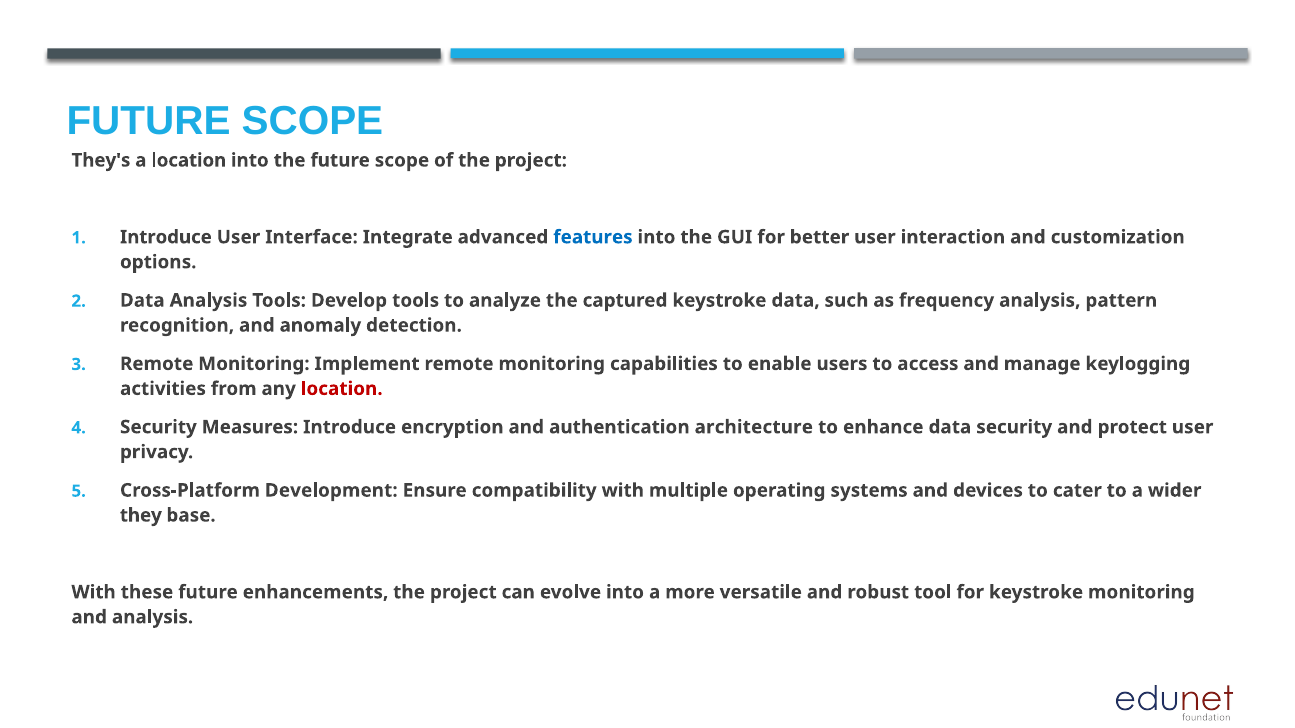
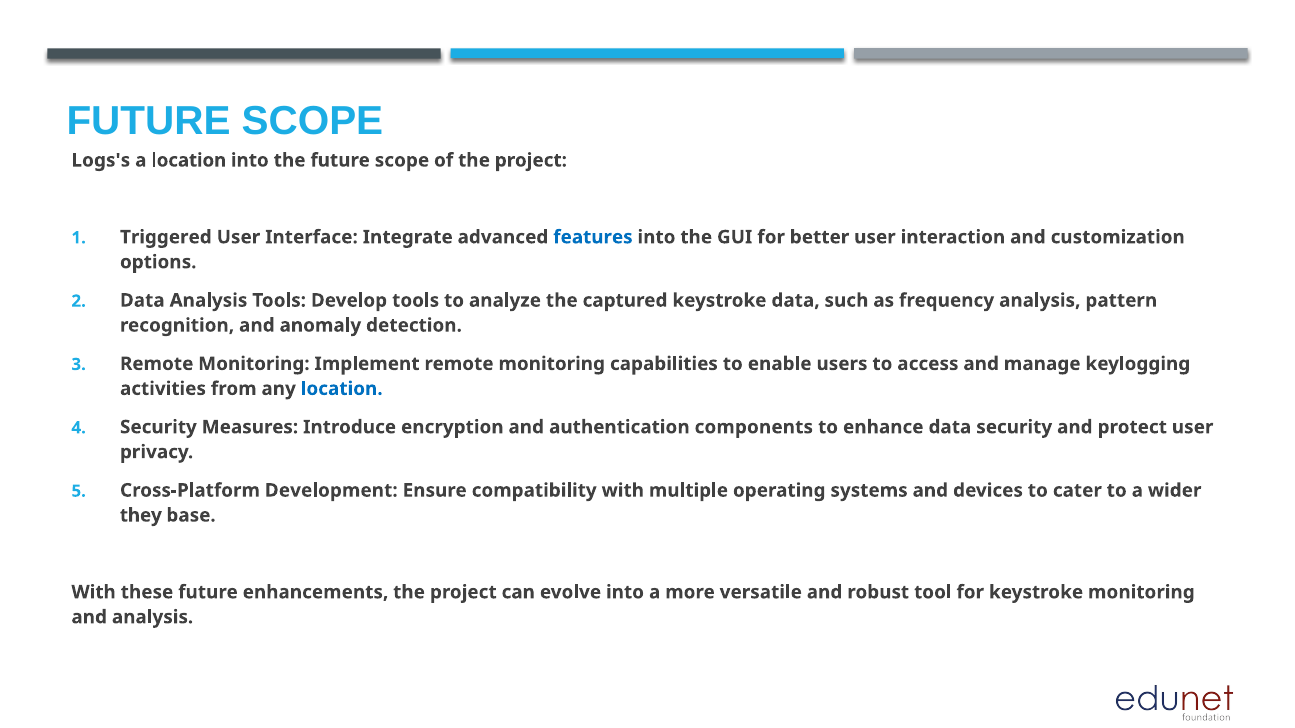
They's: They's -> Logs's (101, 160)
Introduce: Introduce -> Triggered (166, 237)
location colour: red -> blue (342, 389)
architecture: architecture -> components (754, 427)
